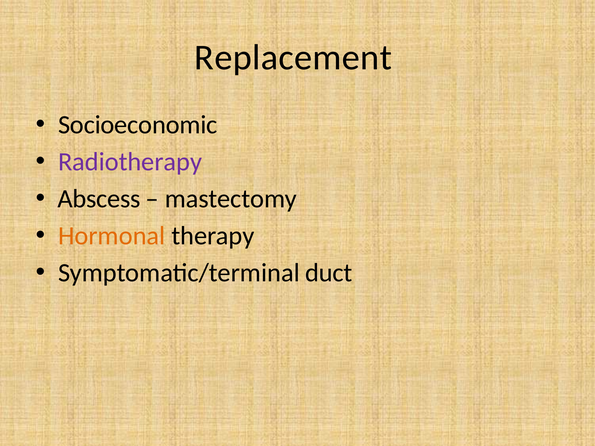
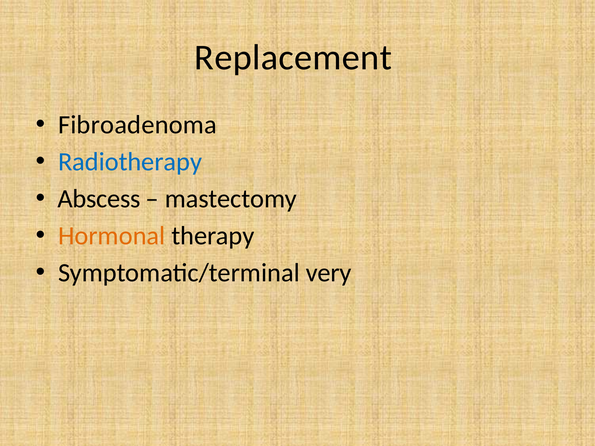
Socioeconomic: Socioeconomic -> Fibroadenoma (138, 125)
Radiotherapy colour: purple -> blue (130, 162)
duct: duct -> very (329, 273)
